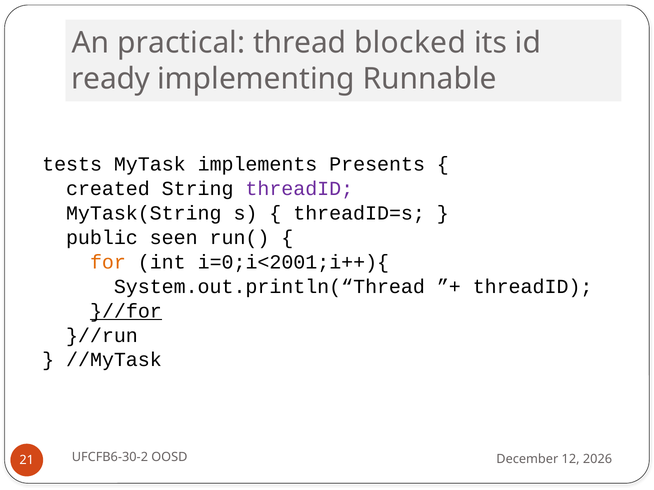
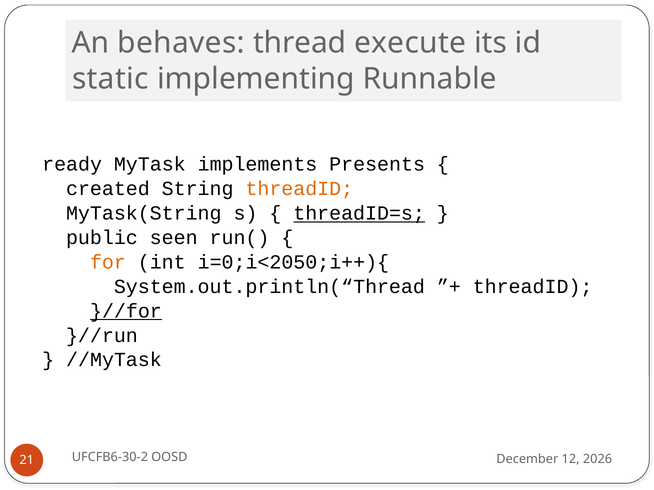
practical: practical -> behaves (181, 43)
blocked: blocked -> execute (410, 43)
ready: ready -> static (110, 79)
tests: tests -> ready (72, 165)
threadID colour: purple -> orange (299, 189)
threadID=s underline: none -> present (359, 214)
i=0;i<2001;i++){: i=0;i<2001;i++){ -> i=0;i<2050;i++){ (293, 262)
